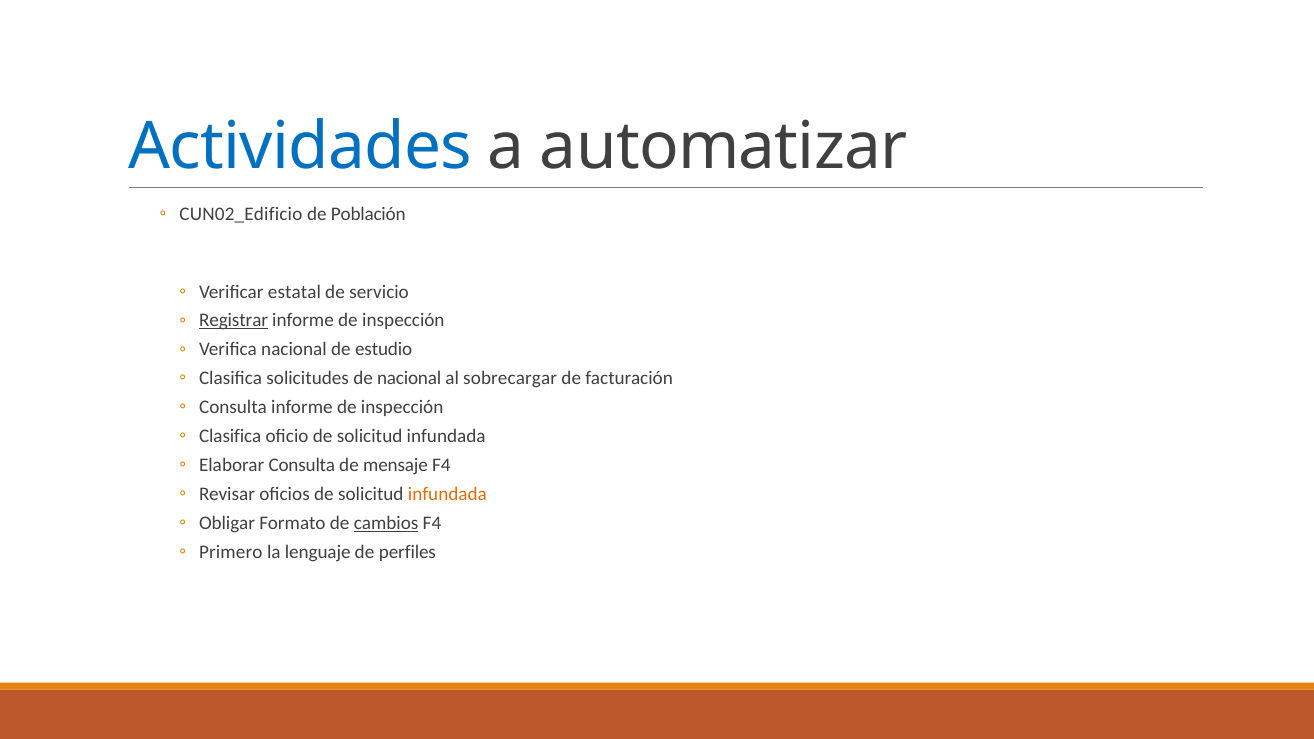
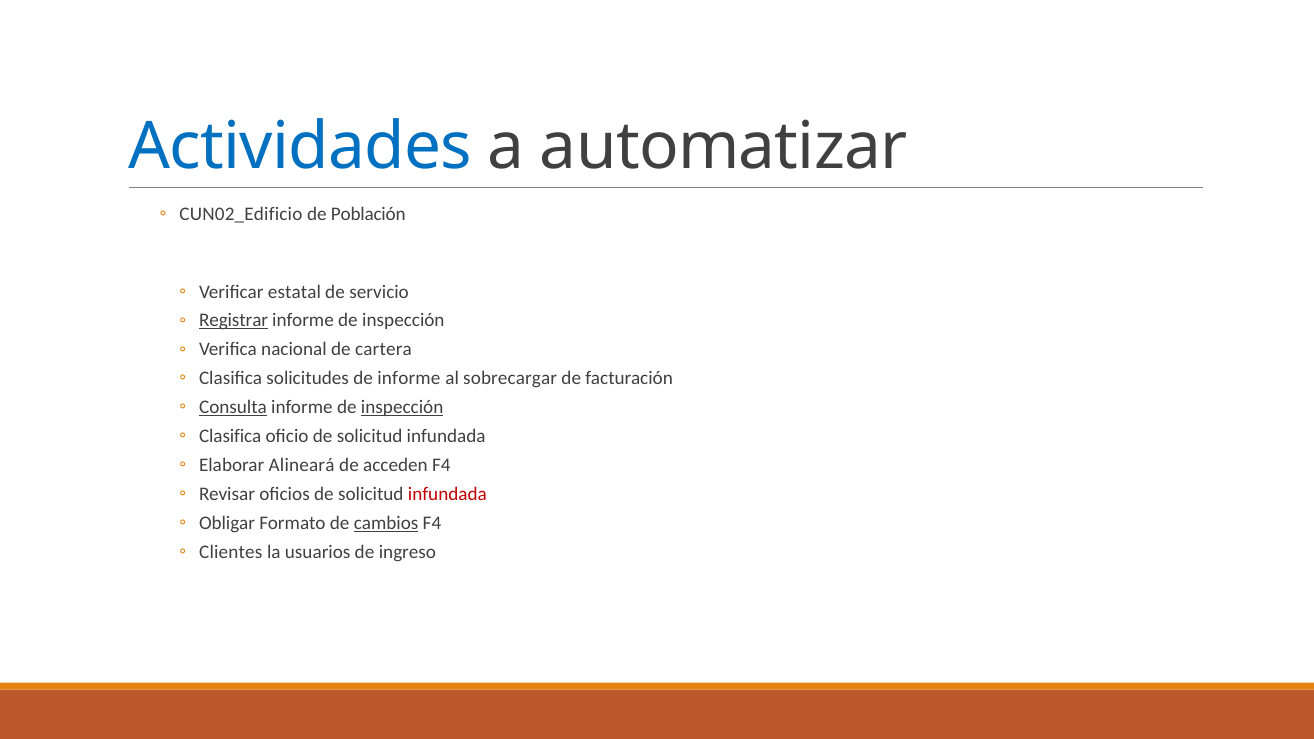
estudio: estudio -> cartera (383, 350)
de nacional: nacional -> informe (409, 379)
Consulta underline: none -> present (233, 408)
inspección underline: none -> present (402, 408)
Elaborar Consulta: Consulta -> Alineará (302, 465)
mensaje: mensaje -> acceden (395, 465)
infundada colour: orange -> red (447, 494)
Primero: Primero -> Clientes (231, 552)
lenguaje: lenguaje -> usuarios (318, 552)
perfiles: perfiles -> ingreso (407, 552)
